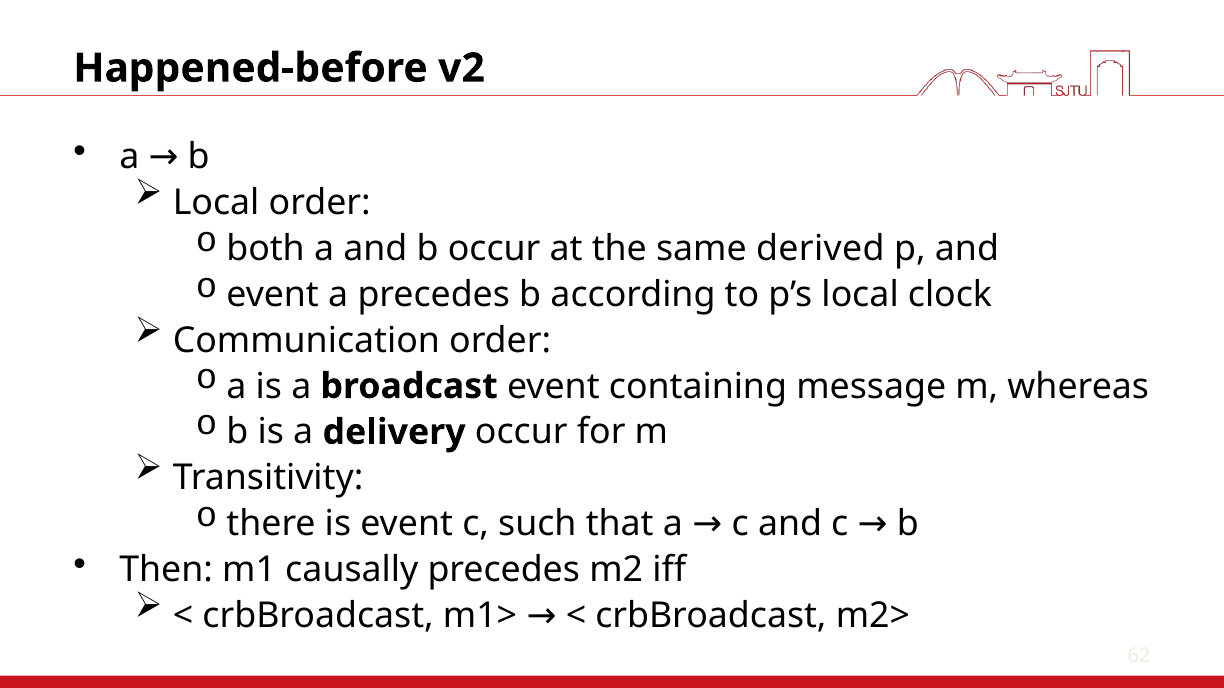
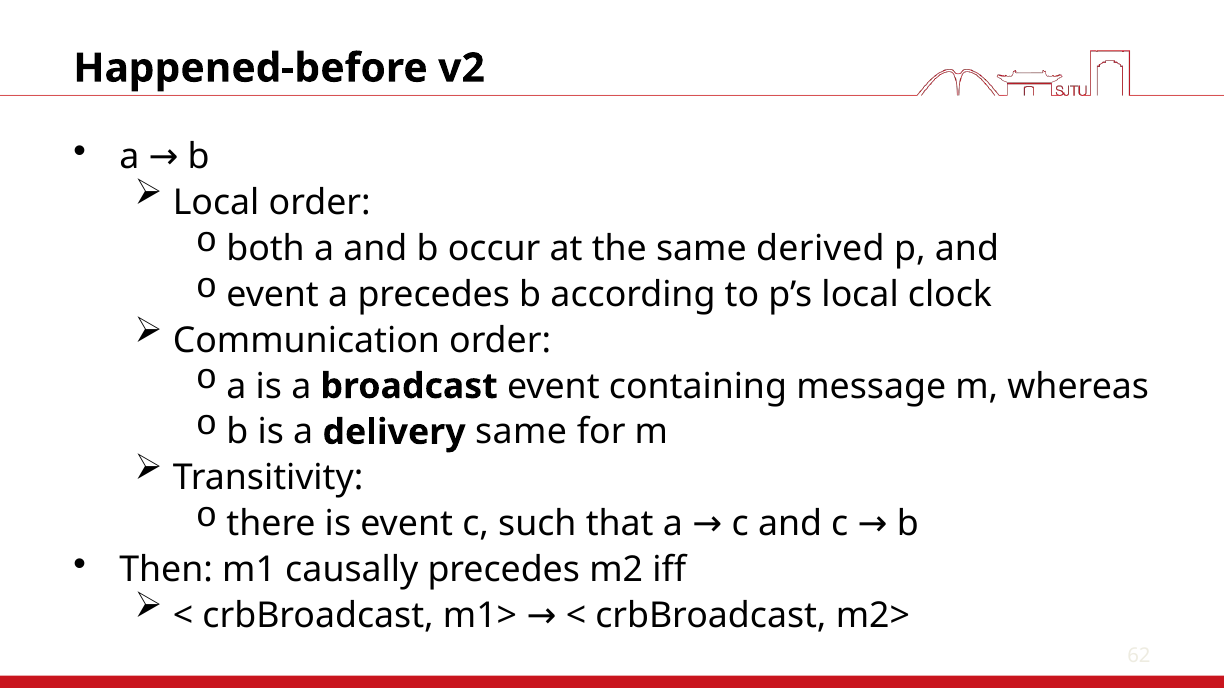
delivery occur: occur -> same (521, 432)
